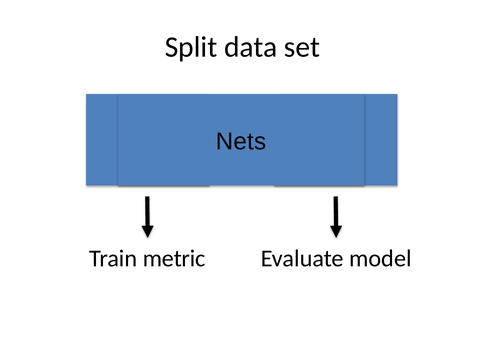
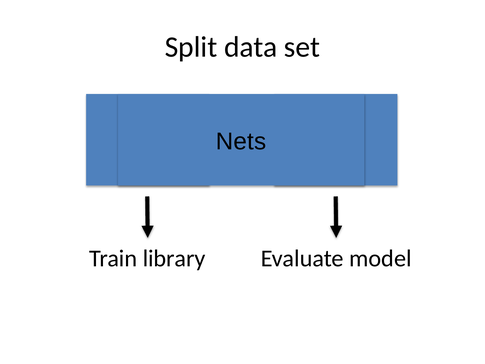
metric: metric -> library (174, 258)
